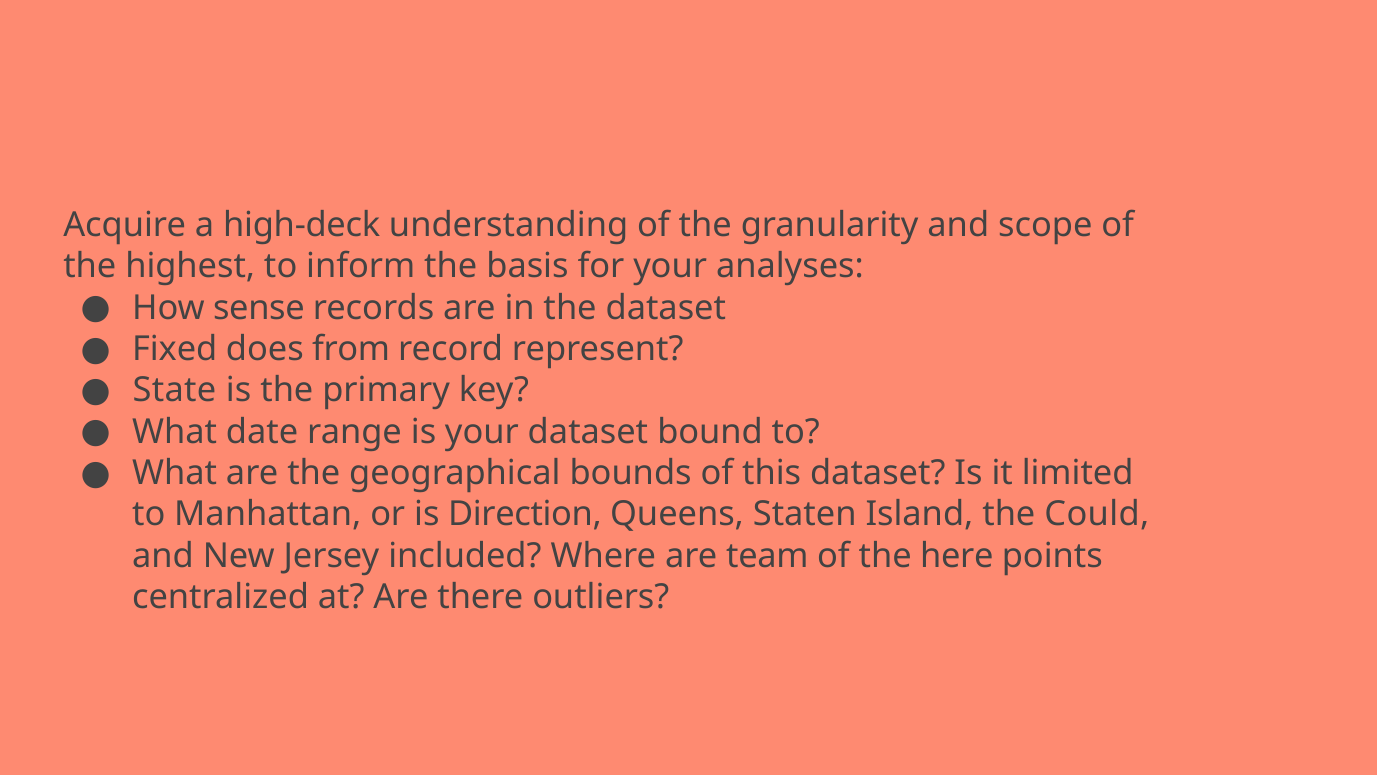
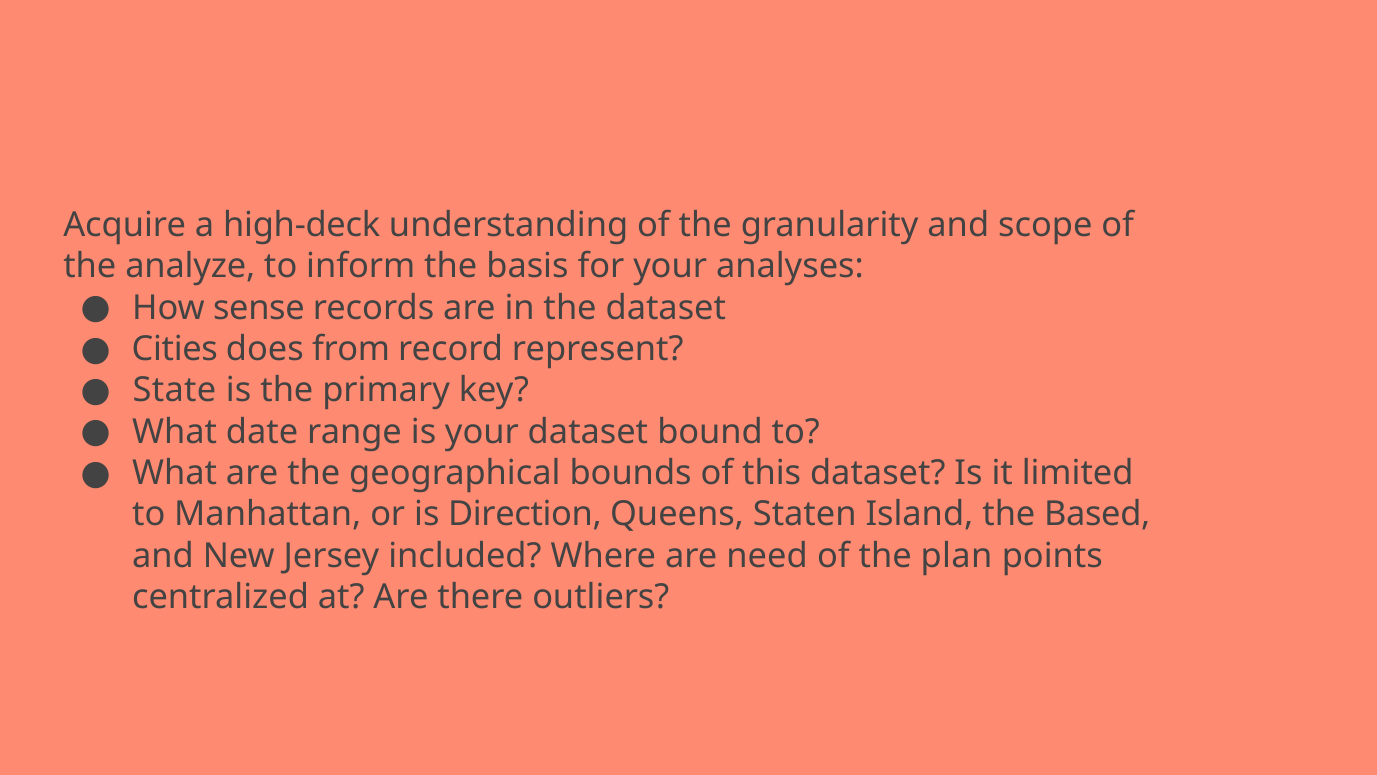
highest: highest -> analyze (190, 266)
Fixed: Fixed -> Cities (175, 349)
Could: Could -> Based (1097, 514)
team: team -> need (767, 556)
here: here -> plan (957, 556)
